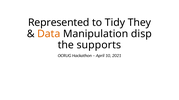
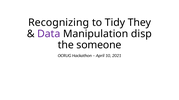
Represented: Represented -> Recognizing (59, 23)
Data colour: orange -> purple (49, 34)
supports: supports -> someone (99, 45)
